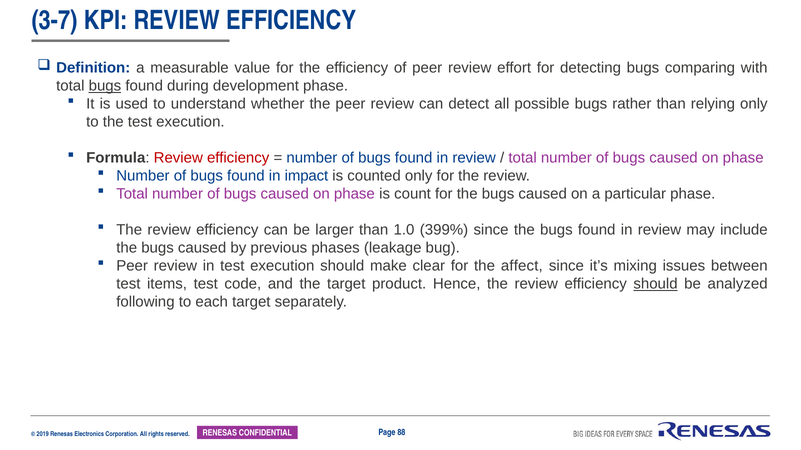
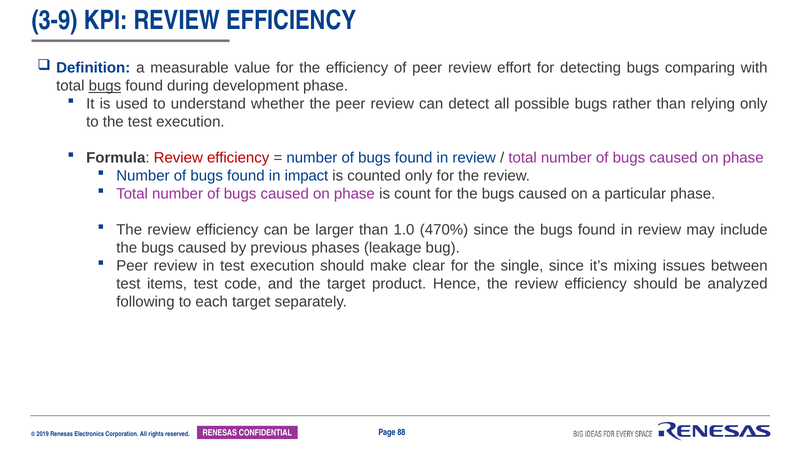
3-7: 3-7 -> 3-9 (55, 20)
399%: 399% -> 470% (444, 230)
affect: affect -> single (522, 266)
should underline: present -> none (656, 284)
